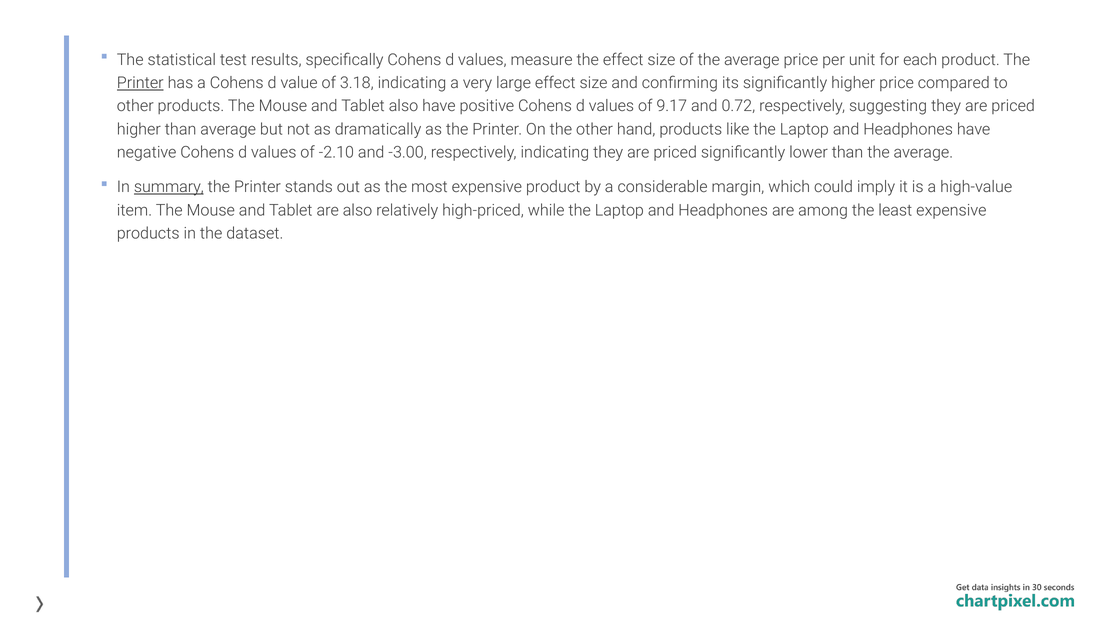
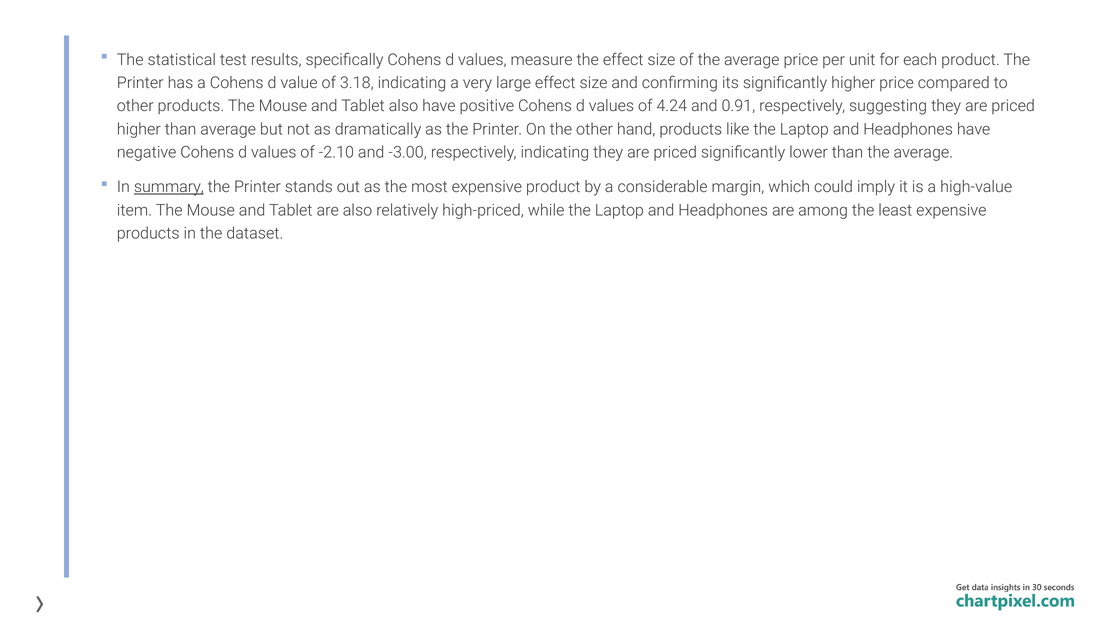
Printer underline: present -> none (140, 83)
9.17: 9.17 -> 4.24 (672, 106)
0.72: 0.72 -> 0.91 (738, 106)
